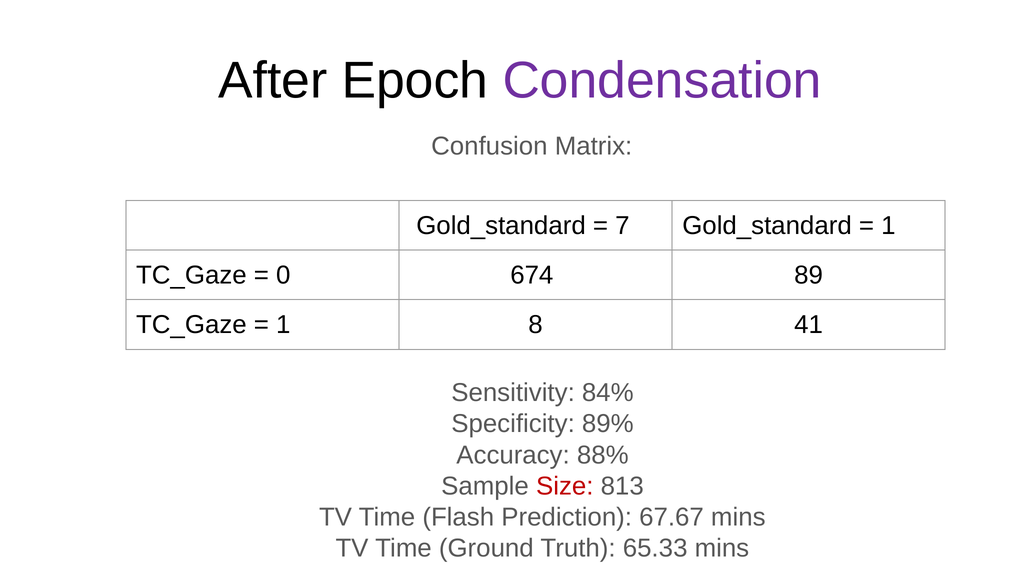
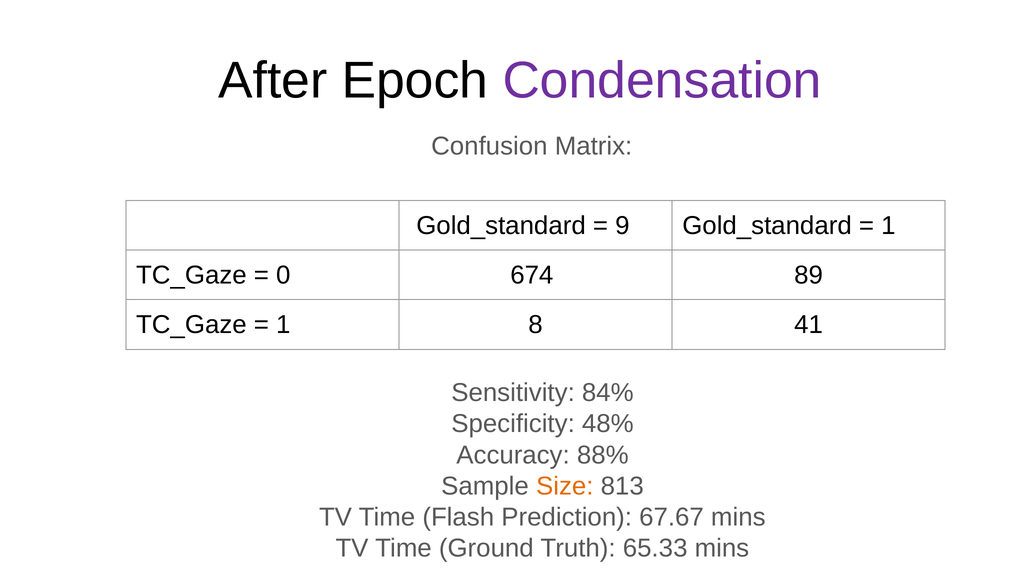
7: 7 -> 9 (622, 226)
89%: 89% -> 48% (608, 424)
Size colour: red -> orange (565, 486)
